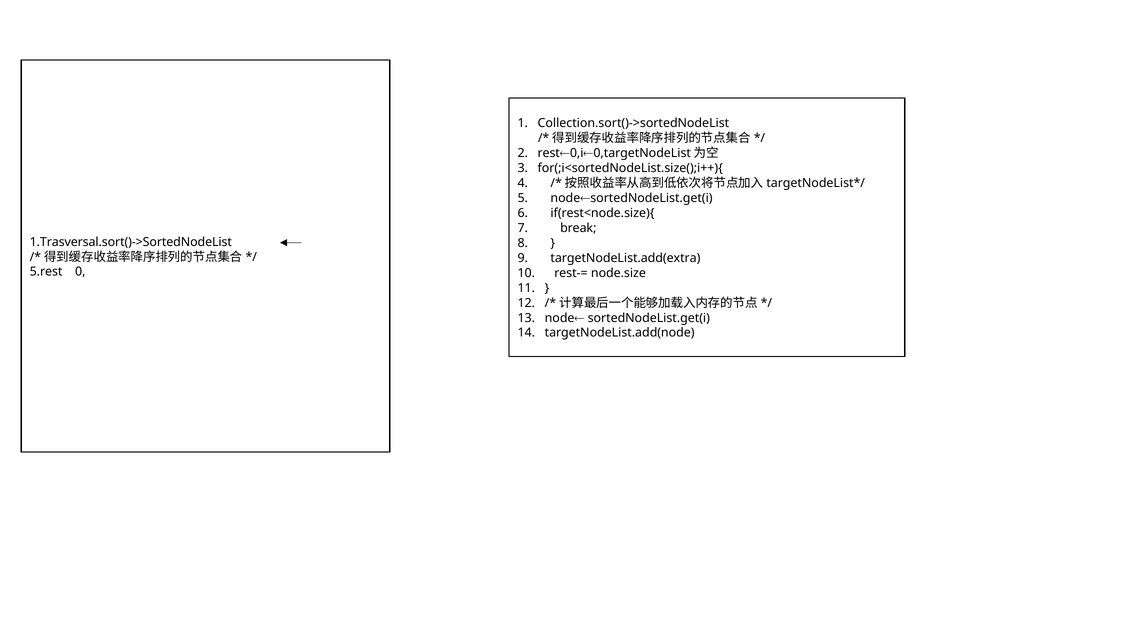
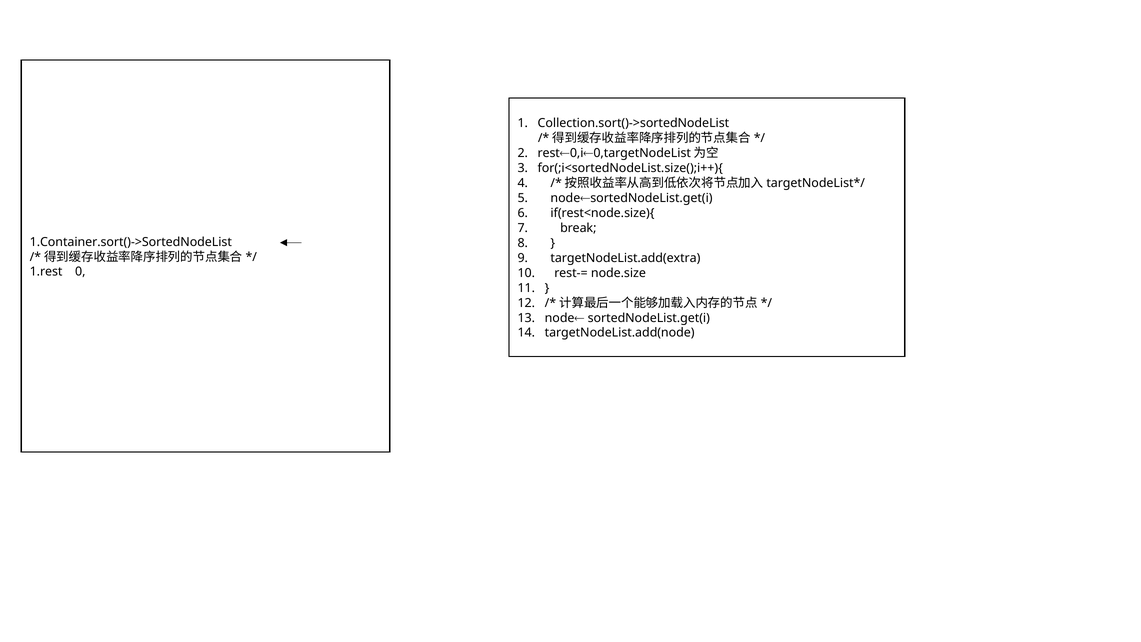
1.Trasversal.sort()->SortedNodeList: 1.Trasversal.sort()->SortedNodeList -> 1.Container.sort()->SortedNodeList (131, 242)
5.rest: 5.rest -> 1.rest (46, 272)
